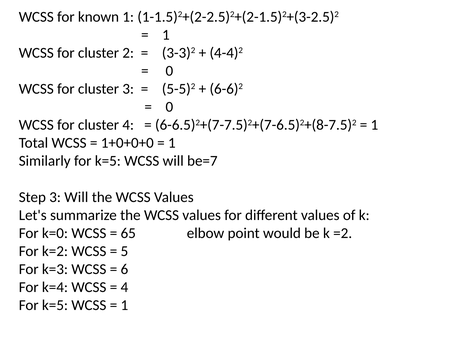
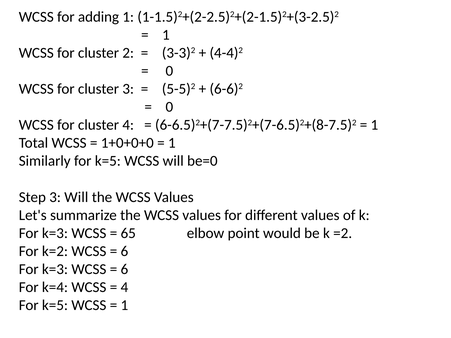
known: known -> adding (99, 17)
be=7: be=7 -> be=0 (202, 161)
k=0: k=0 -> k=3 (55, 233)
5: 5 -> 6 (124, 251)
